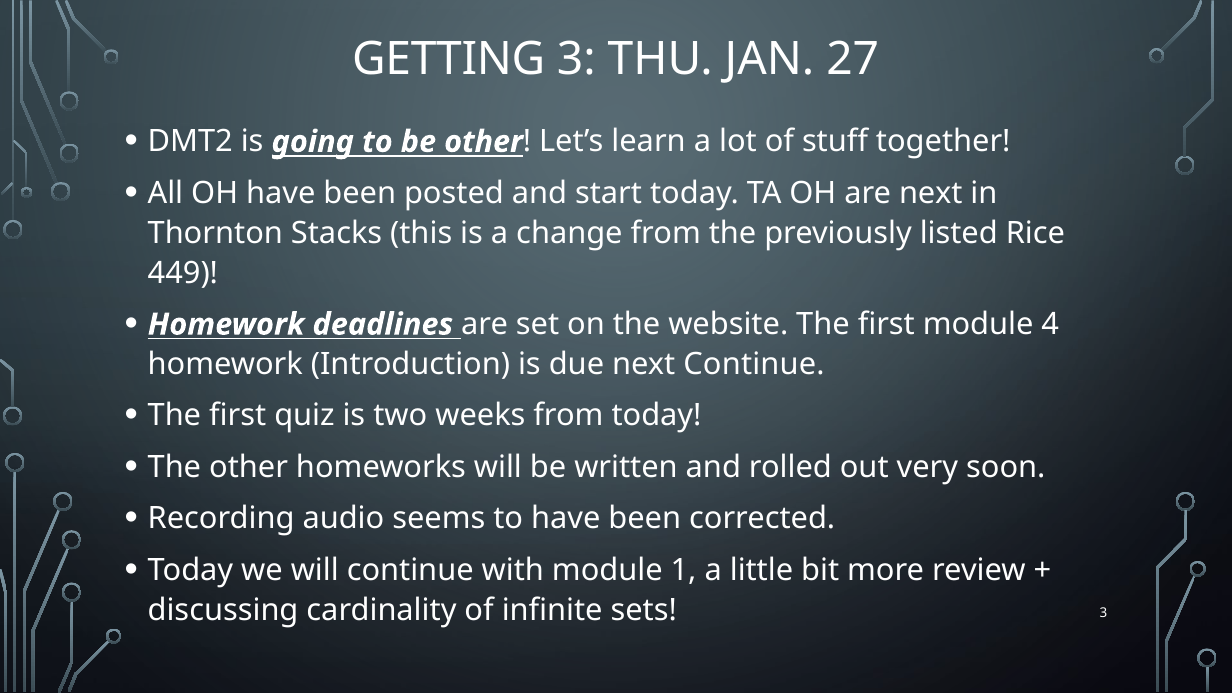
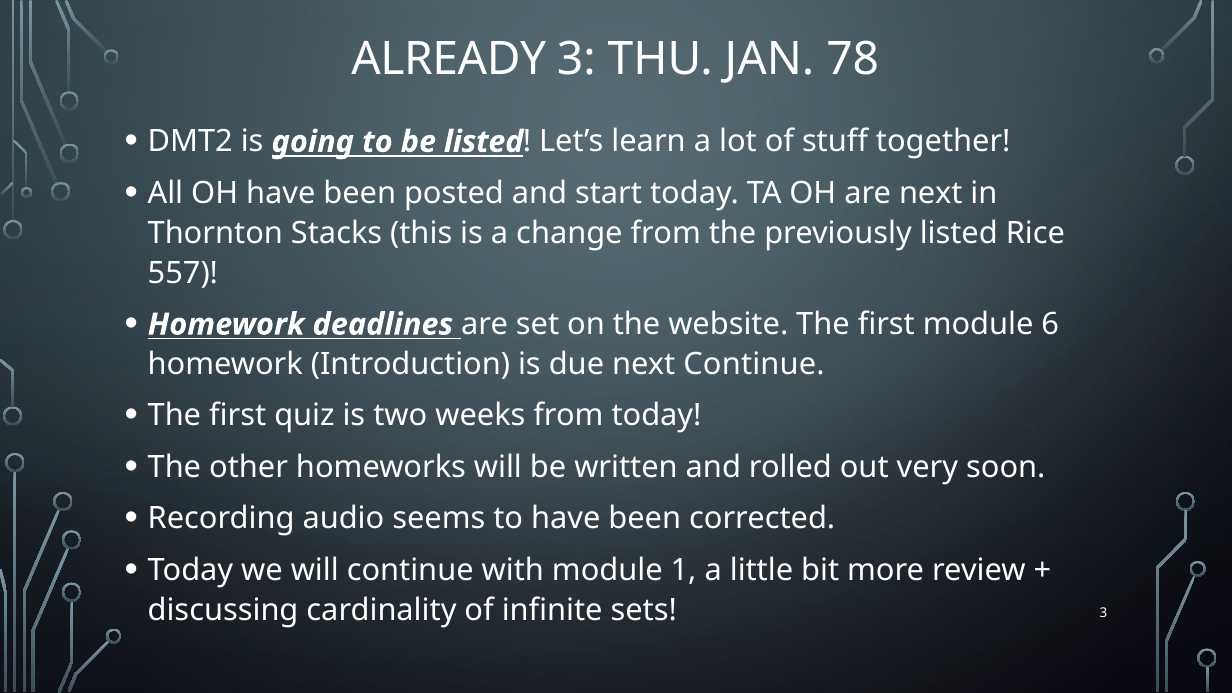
GETTING: GETTING -> ALREADY (449, 60)
27: 27 -> 78 (853, 60)
be other: other -> listed (484, 142)
449: 449 -> 557 (183, 273)
4: 4 -> 6 (1050, 324)
